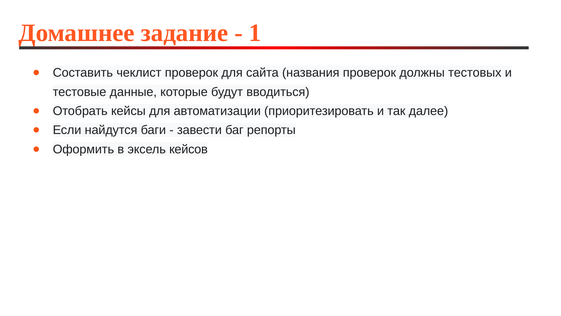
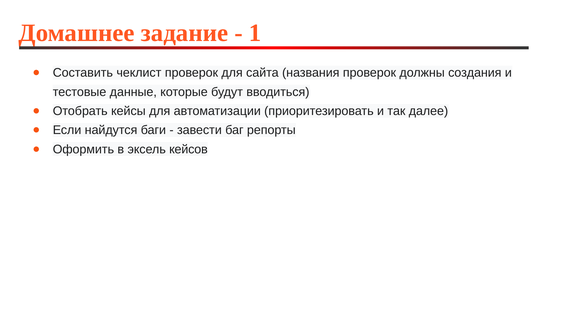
тестовых: тестовых -> создания (475, 73)
